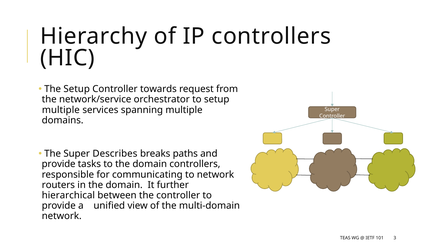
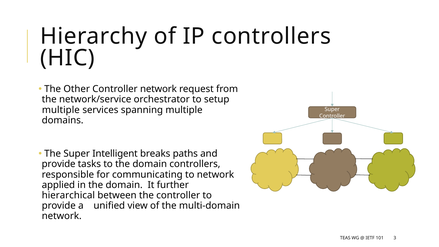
The Setup: Setup -> Other (77, 89)
Controller towards: towards -> network (158, 89)
Describes: Describes -> Intelligent (115, 154)
routers: routers -> applied (58, 185)
